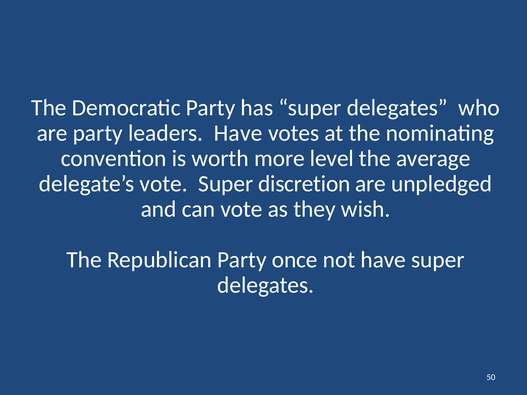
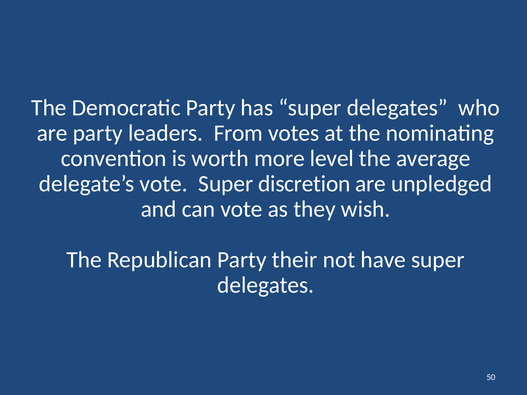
leaders Have: Have -> From (238, 133)
once: once -> their (295, 260)
